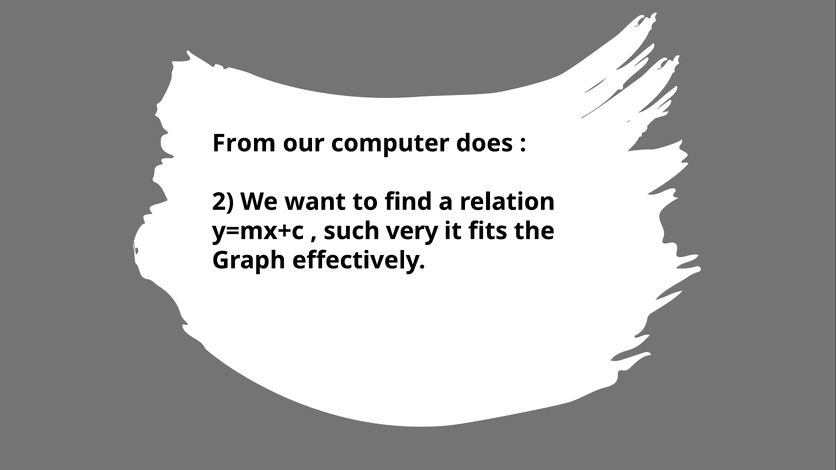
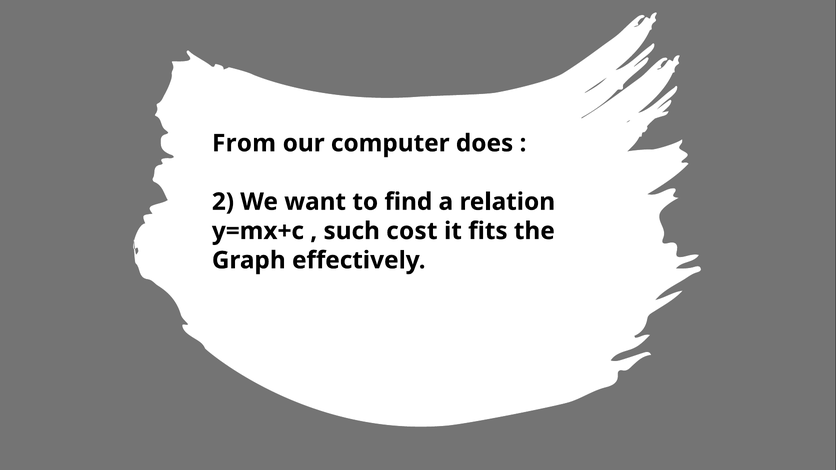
very: very -> cost (412, 231)
